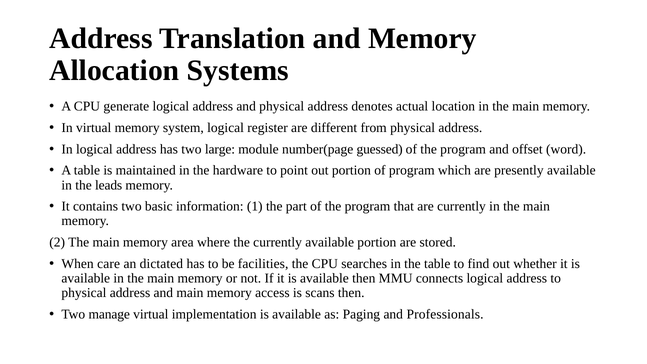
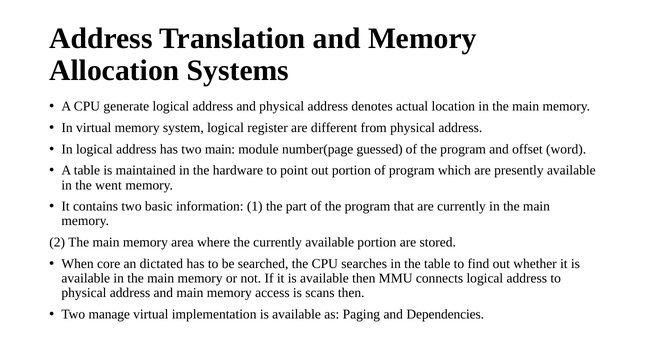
two large: large -> main (220, 149)
leads: leads -> went (109, 185)
care: care -> core (109, 264)
facilities: facilities -> searched (263, 264)
Professionals: Professionals -> Dependencies (445, 314)
